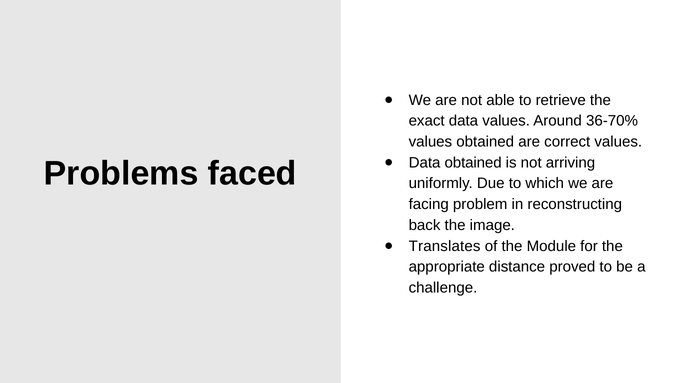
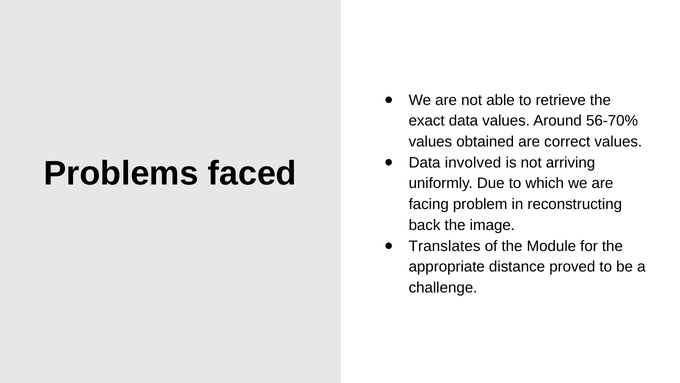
36-70%: 36-70% -> 56-70% (612, 121)
Data obtained: obtained -> involved (473, 162)
